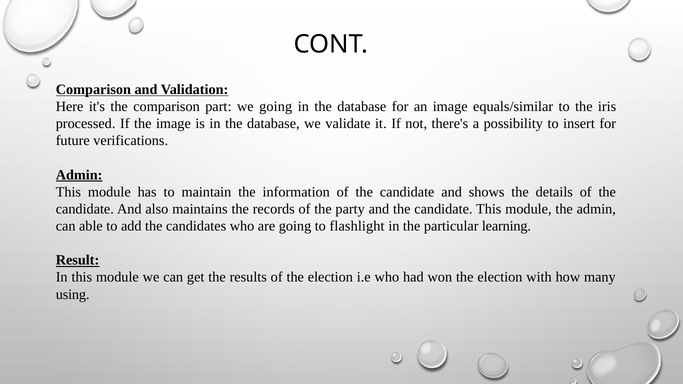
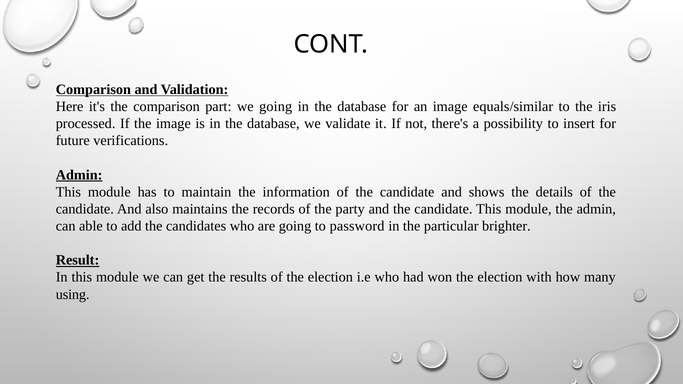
flashlight: flashlight -> password (357, 226)
learning: learning -> brighter (506, 226)
